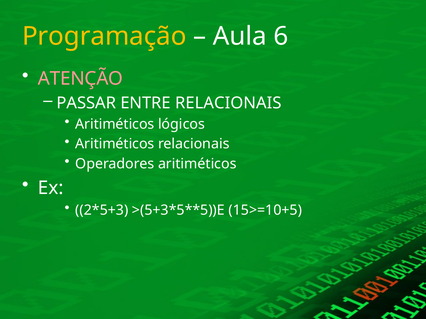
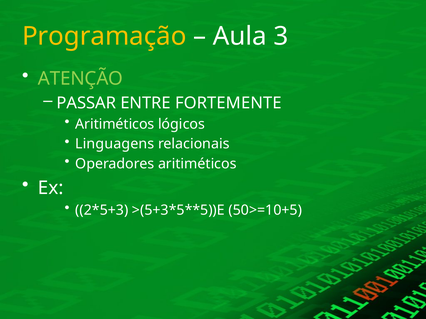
6: 6 -> 3 (281, 36)
ATENÇÃO colour: pink -> light green (80, 79)
ENTRE RELACIONAIS: RELACIONAIS -> FORTEMENTE (228, 103)
Aritiméticos: Aritiméticos -> Linguagens (115, 144)
15>=10+5: 15>=10+5 -> 50>=10+5 (265, 210)
